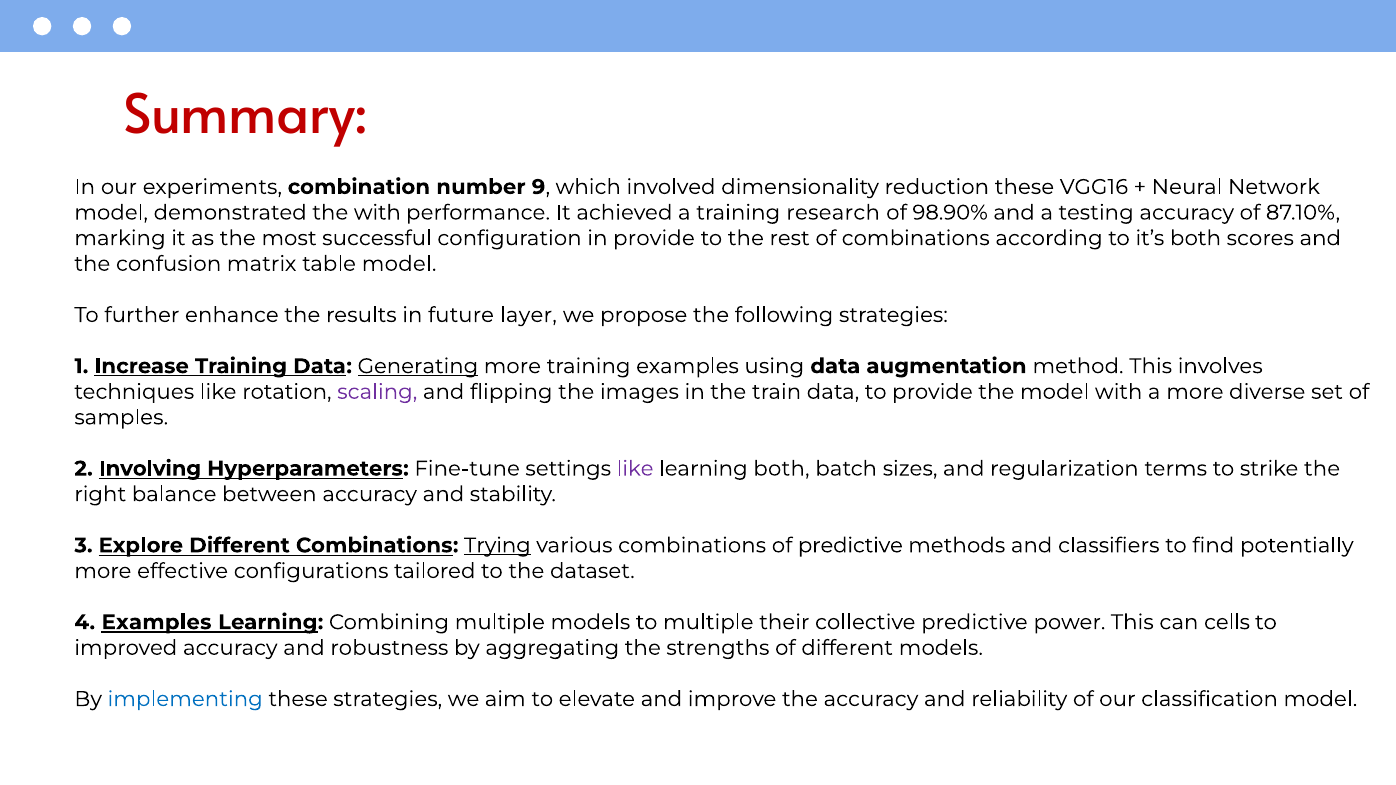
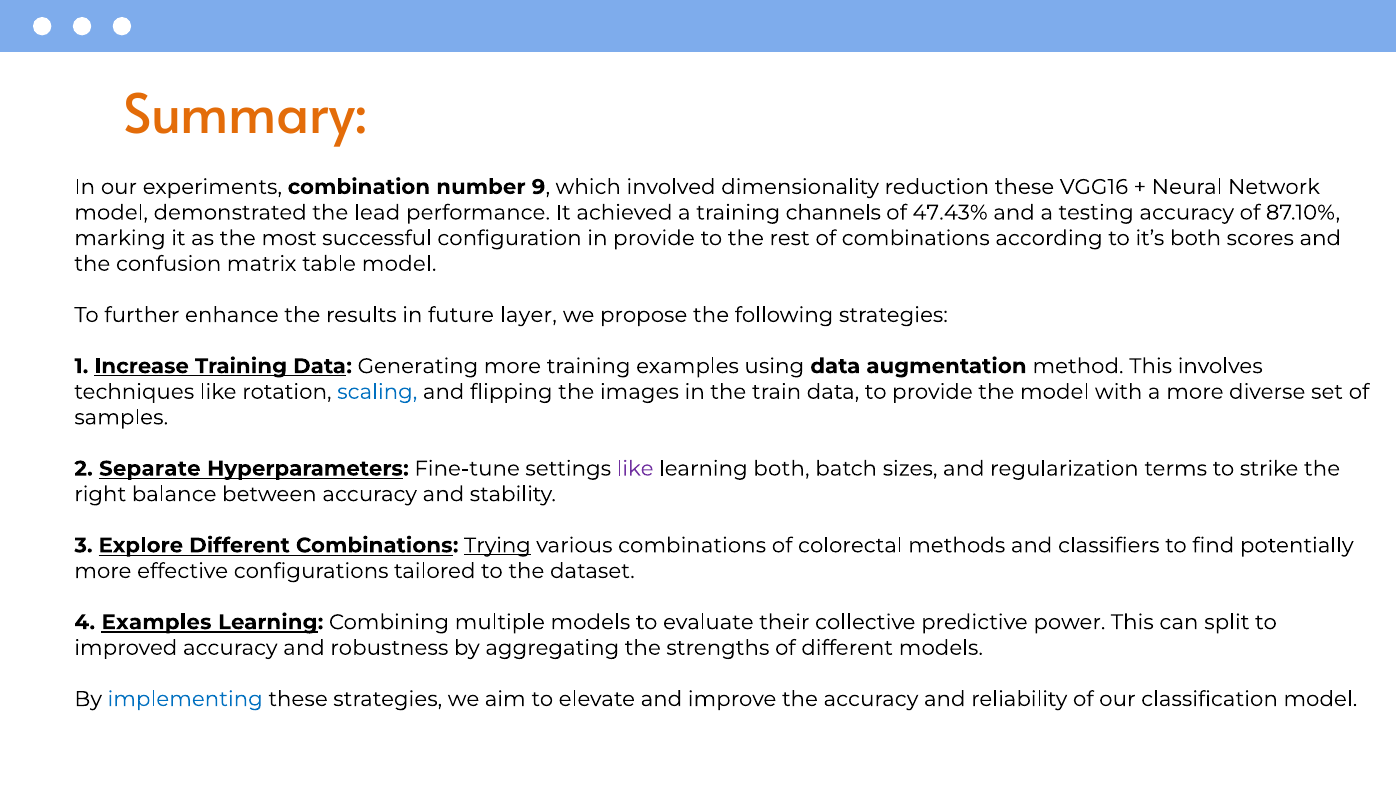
Summary colour: red -> orange (245, 116)
the with: with -> lead (377, 213)
research: research -> channels (833, 213)
98.90%: 98.90% -> 47.43% (950, 213)
Generating underline: present -> none (418, 366)
scaling colour: purple -> blue (377, 392)
Involving: Involving -> Separate (150, 469)
of predictive: predictive -> colorectal (850, 546)
to multiple: multiple -> evaluate (708, 622)
cells: cells -> split (1227, 622)
